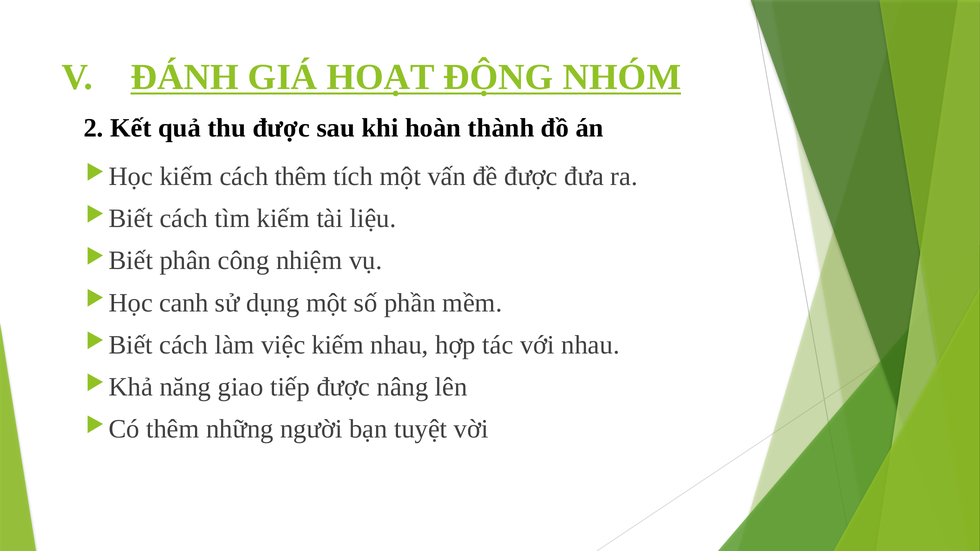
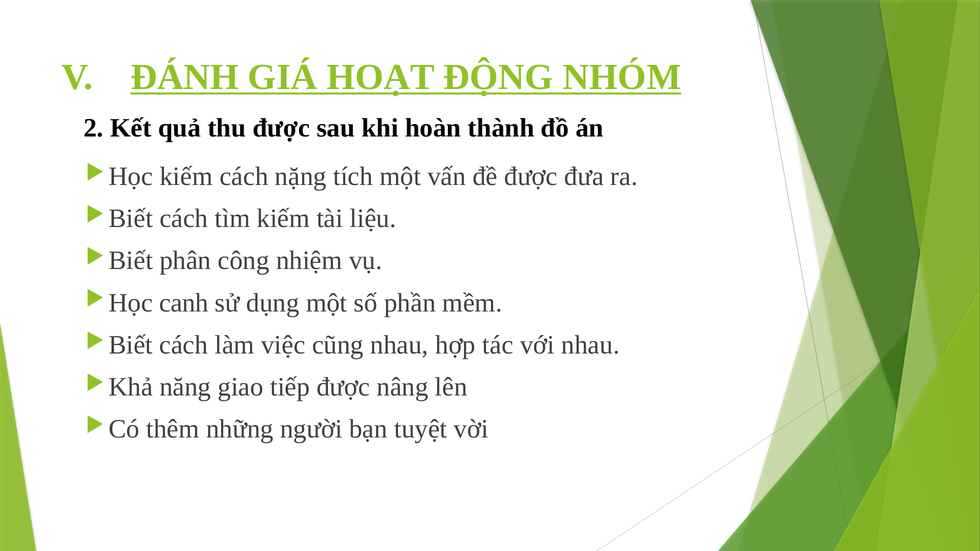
cách thêm: thêm -> nặng (301, 177)
việc kiếm: kiếm -> cũng (338, 345)
